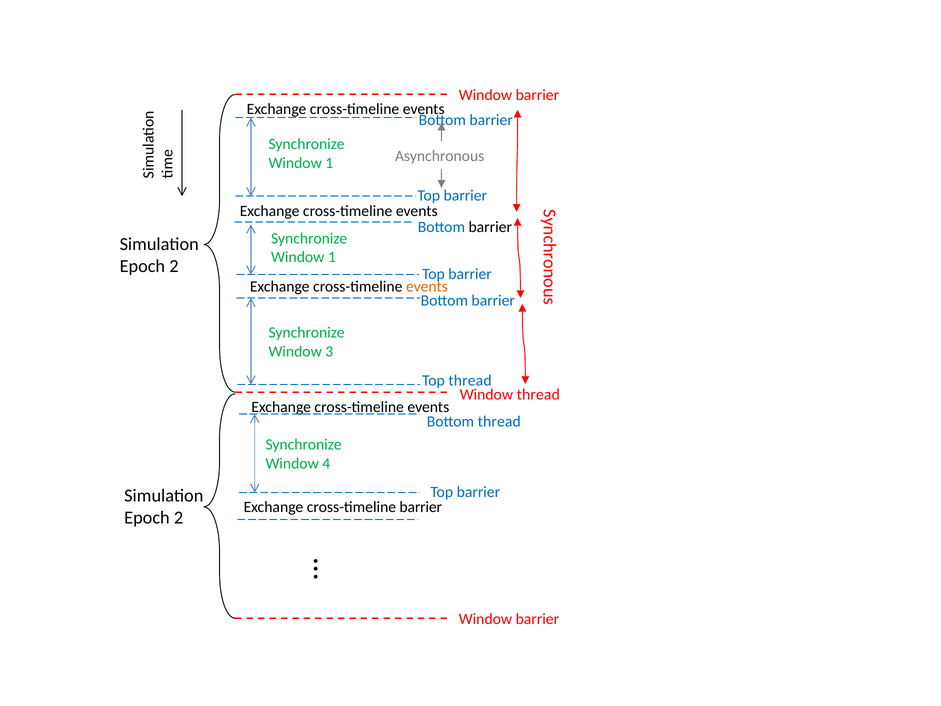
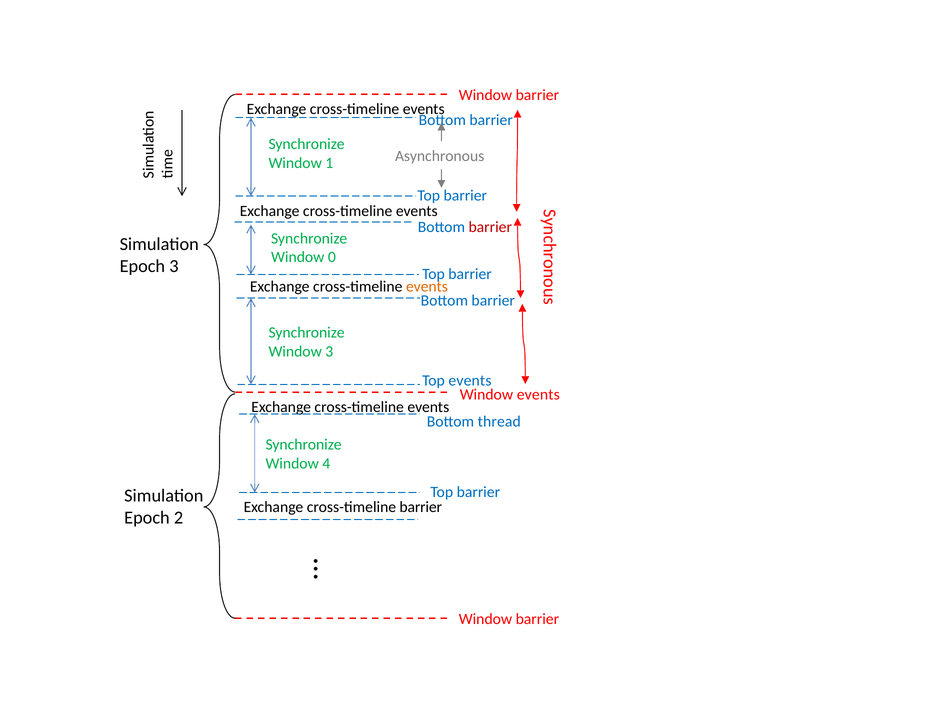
barrier colour: black -> red (490, 227)
1: 1 -> 0 (332, 257)
2: 2 -> 3 (174, 266)
Top thread: thread -> events (470, 380)
Window thread: thread -> events (538, 394)
